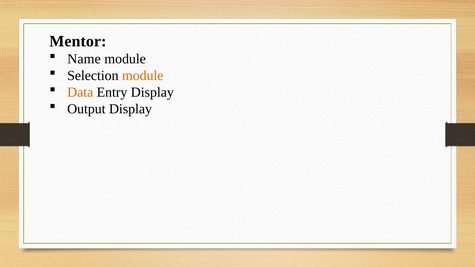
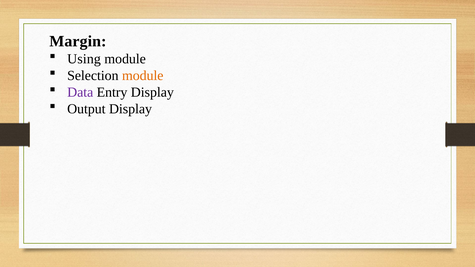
Mentor: Mentor -> Margin (78, 41)
Name: Name -> Using (84, 59)
Data colour: orange -> purple (80, 92)
